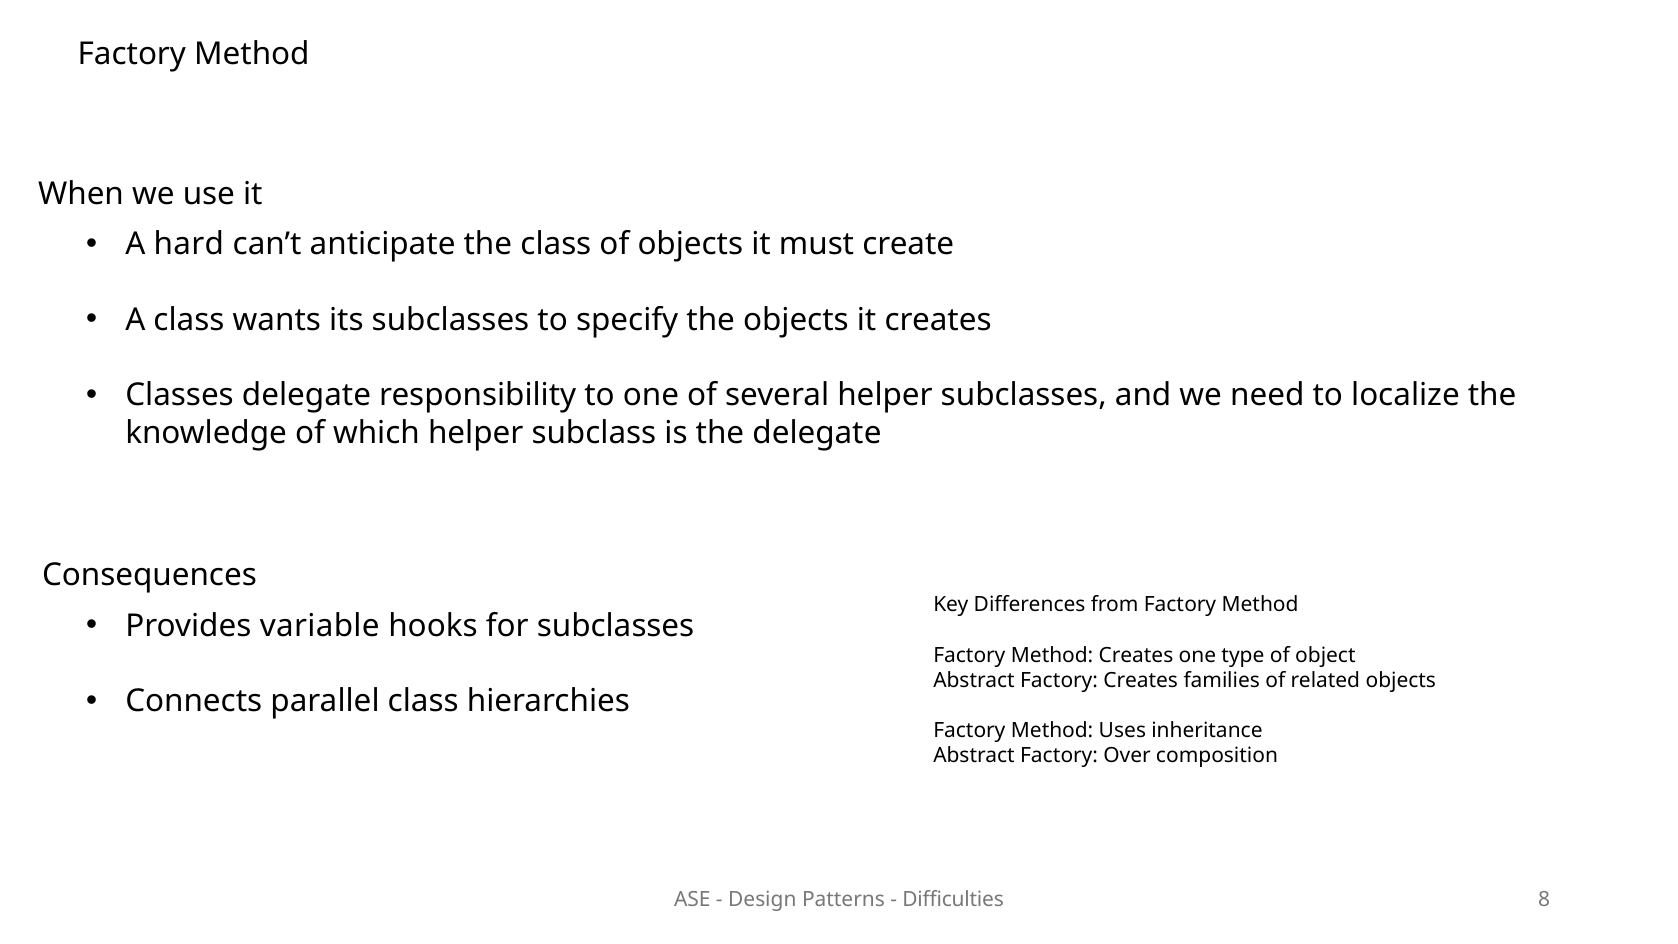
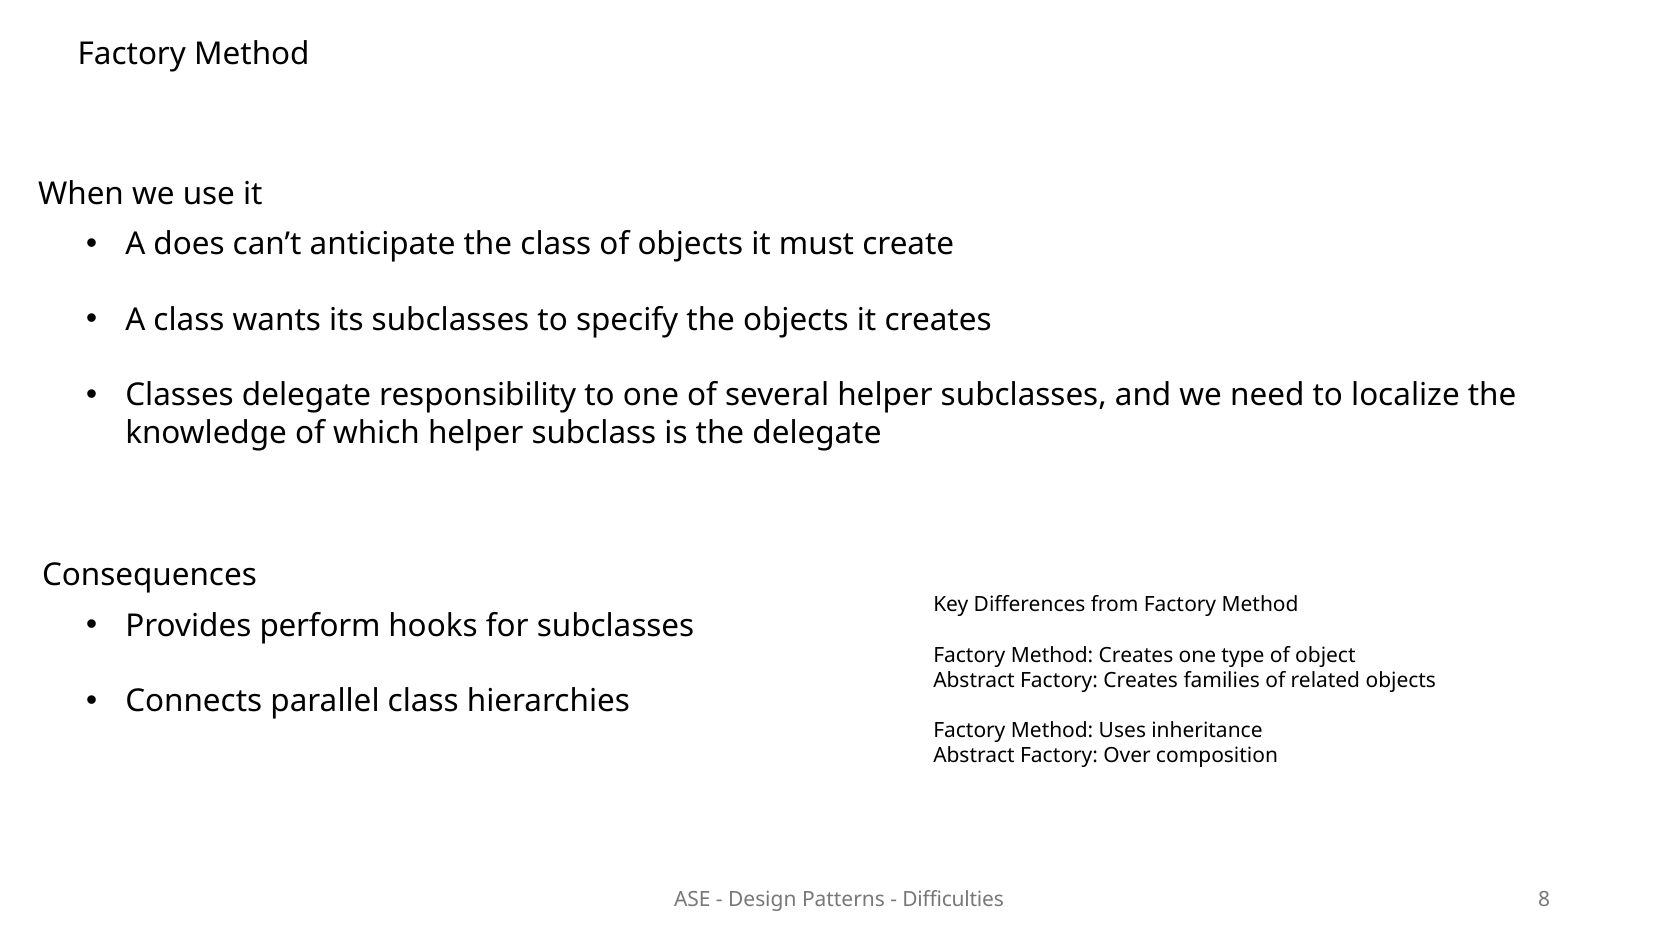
hard: hard -> does (189, 245)
variable: variable -> perform (320, 626)
